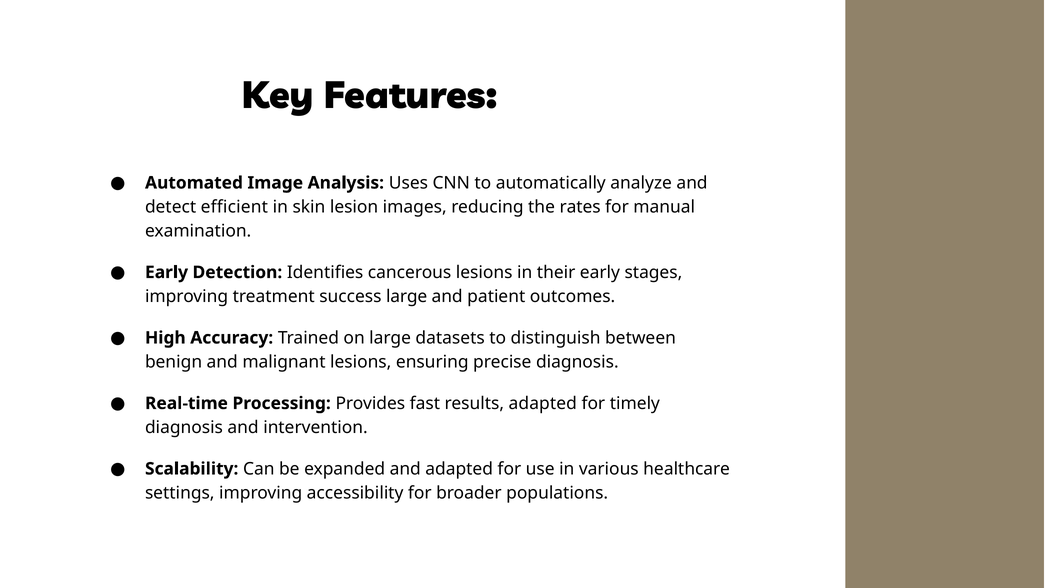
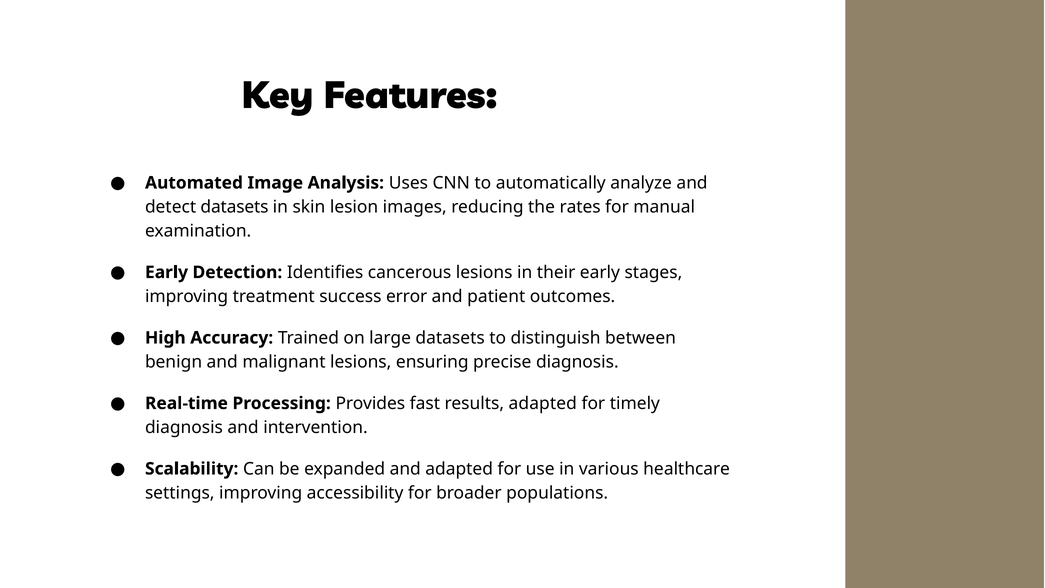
detect efficient: efficient -> datasets (235, 207)
success large: large -> error (407, 296)
